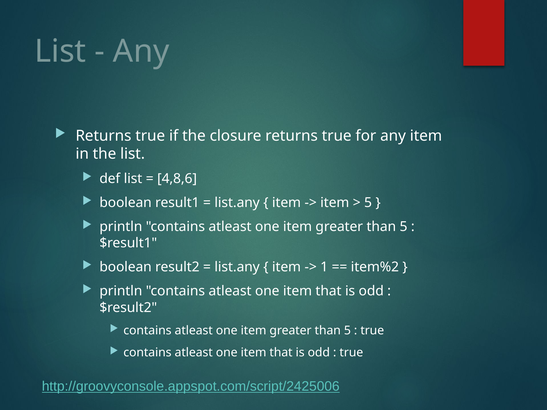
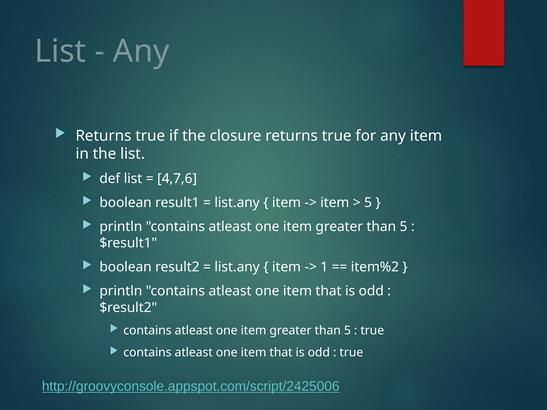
4,8,6: 4,8,6 -> 4,7,6 (177, 179)
